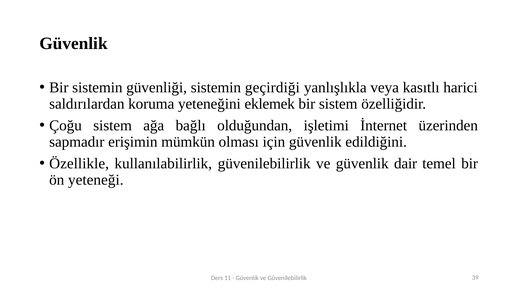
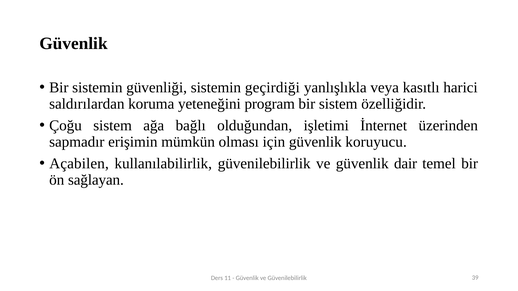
eklemek: eklemek -> program (270, 104)
edildiğini: edildiğini -> koruyucu (376, 142)
Özellikle: Özellikle -> Açabilen (79, 164)
yeteneği: yeteneği -> sağlayan (96, 180)
